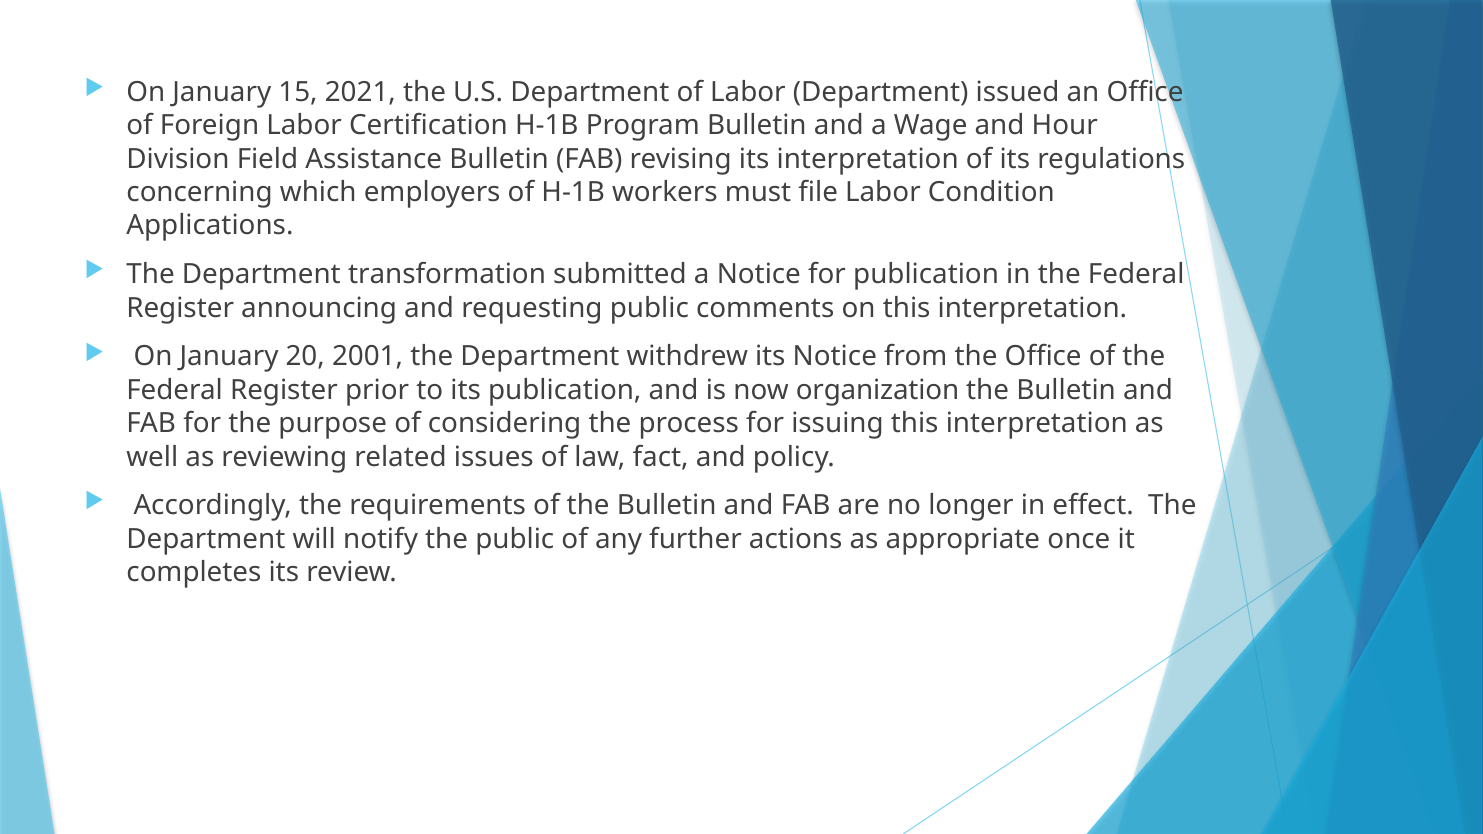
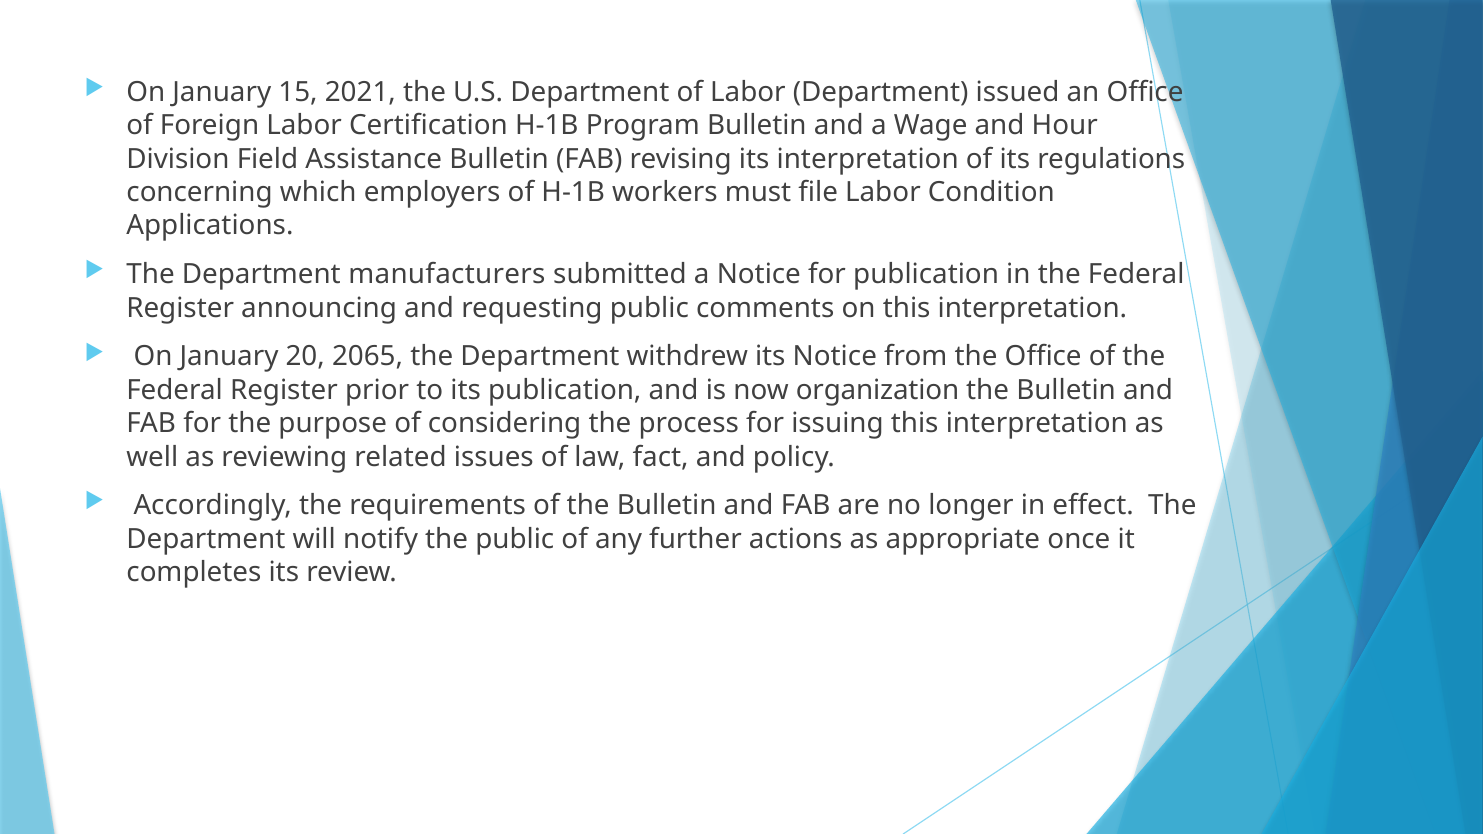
transformation: transformation -> manufacturers (447, 275)
2001: 2001 -> 2065 (368, 357)
